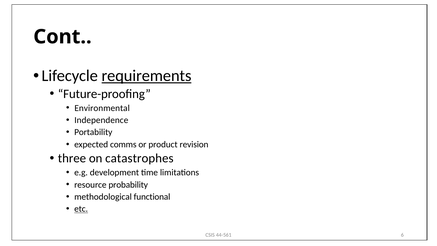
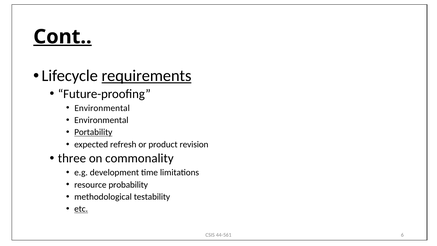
Cont underline: none -> present (62, 37)
Independence: Independence -> Environmental (101, 120)
Portability underline: none -> present (93, 132)
comms: comms -> refresh (123, 144)
catastrophes: catastrophes -> commonality (139, 158)
functional: functional -> testability (152, 197)
